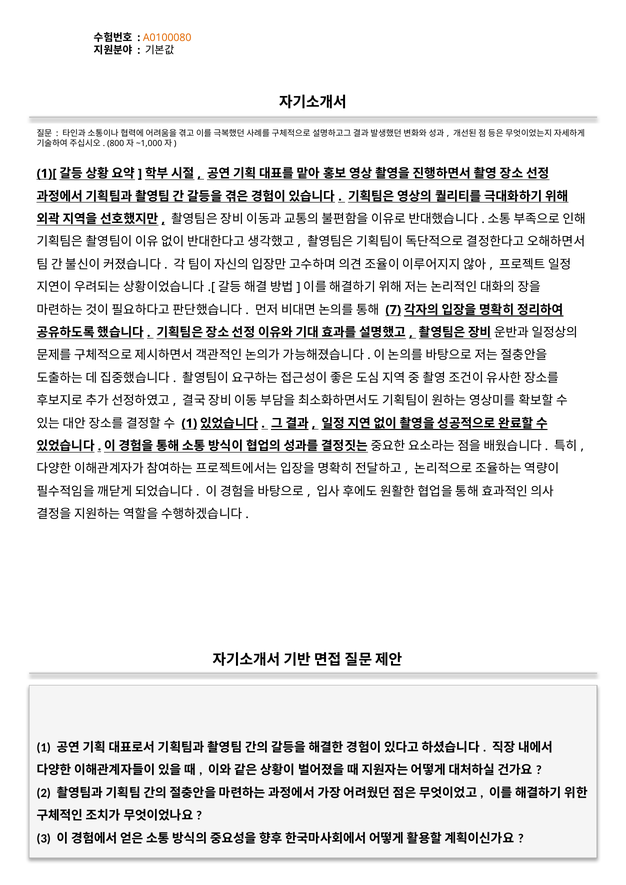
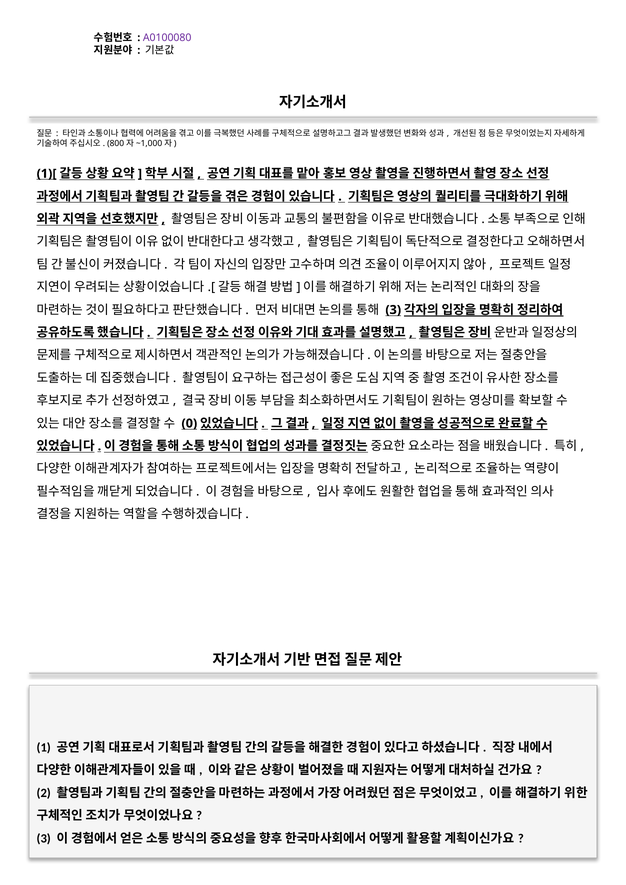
A0100080 colour: orange -> purple (167, 38)
7: 7 -> 3 (393, 310)
1: 1 -> 0 (189, 424)
